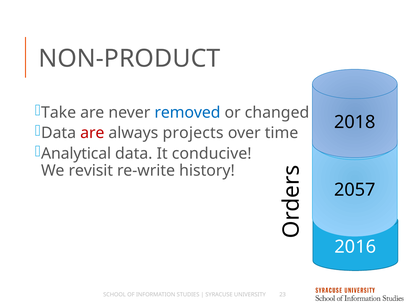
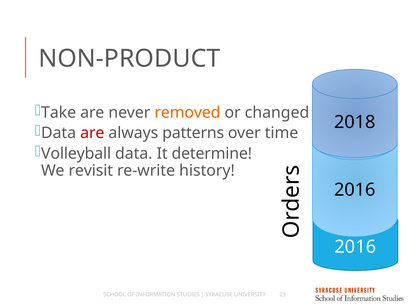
removed colour: blue -> orange (187, 112)
projects: projects -> patterns (193, 133)
Analytical: Analytical -> Volleyball (76, 154)
conducive: conducive -> determine (212, 154)
2057: 2057 -> 2016 (355, 190)
